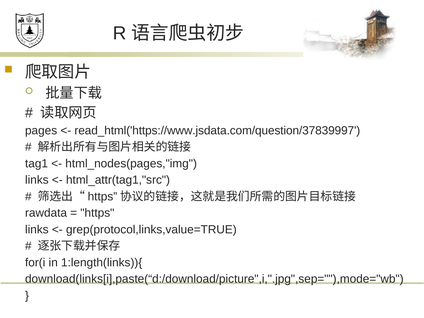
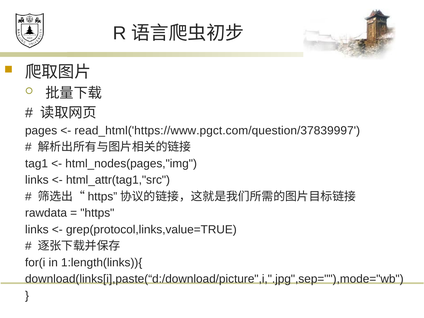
read_html('https://www.jsdata.com/question/37839997: read_html('https://www.jsdata.com/question/37839997 -> read_html('https://www.pgct.com/question/37839997 (217, 131)
